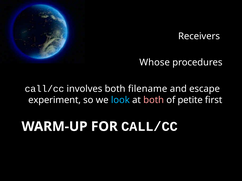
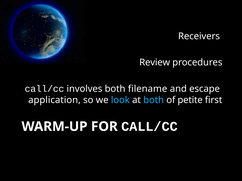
Whose: Whose -> Review (155, 63)
experiment: experiment -> application (54, 100)
both colour: pink -> light blue (154, 100)
